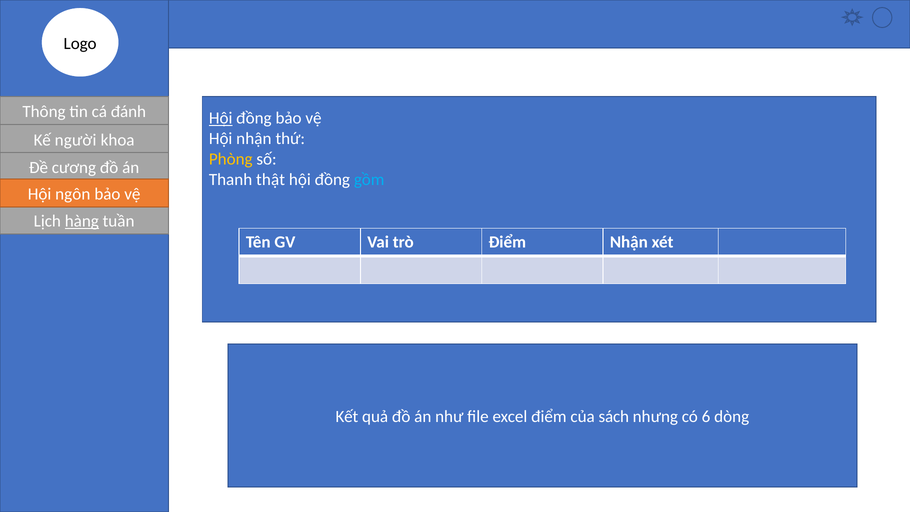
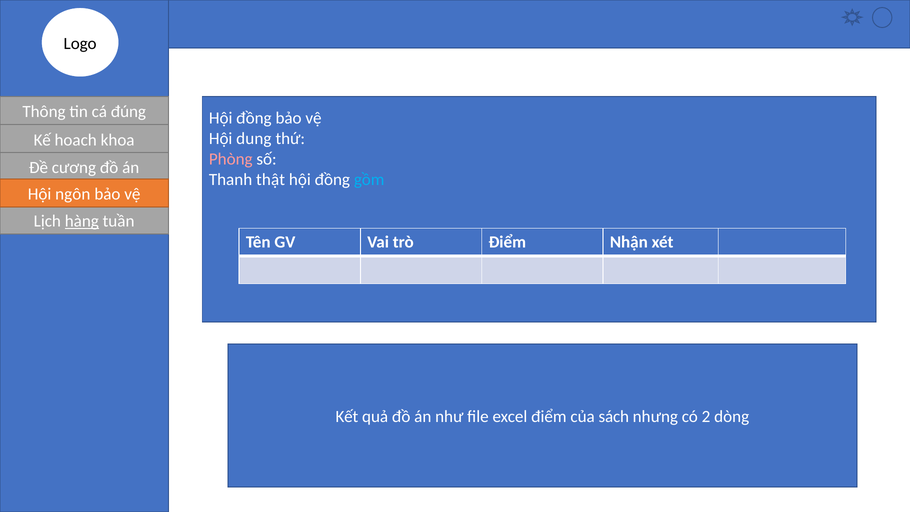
đánh: đánh -> đúng (128, 112)
Hội underline: present -> none (221, 118)
Hội nhận: nhận -> dung (254, 139)
người: người -> hoach (76, 140)
Phòng colour: yellow -> pink (231, 159)
6: 6 -> 2 (706, 417)
